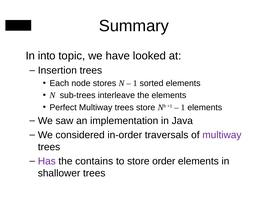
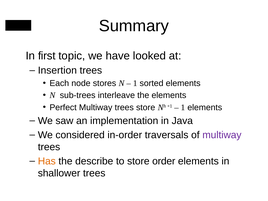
into: into -> first (47, 56)
Has colour: purple -> orange (47, 161)
contains: contains -> describe (94, 161)
